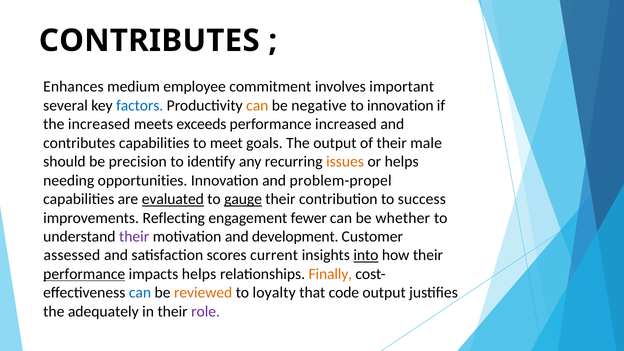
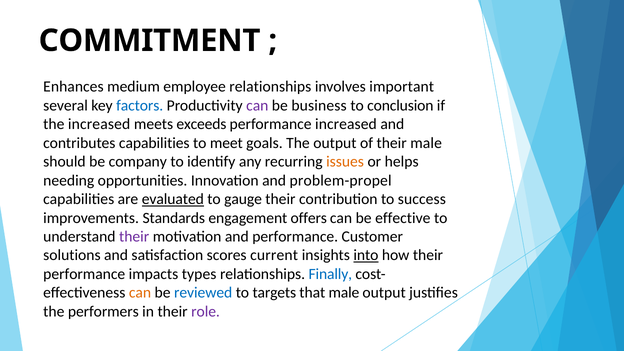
CONTRIBUTES: CONTRIBUTES -> COMMITMENT (150, 41)
employee commitment: commitment -> relationships (270, 87)
can colour: orange -> purple (257, 106)
negative: negative -> business (319, 106)
to innovation: innovation -> conclusion (400, 106)
precision: precision -> company (138, 162)
gauge underline: present -> none (243, 199)
Reflecting: Reflecting -> Standards (174, 218)
fewer: fewer -> offers (309, 218)
whether: whether -> effective (403, 218)
and development: development -> performance (295, 237)
assessed: assessed -> solutions (72, 255)
performance underline: present -> none (84, 274)
impacts helps: helps -> types (199, 274)
Finally colour: orange -> blue (330, 274)
can colour: blue -> orange (140, 293)
reviewed colour: orange -> blue (203, 293)
loyalty: loyalty -> targets (274, 293)
that code: code -> male (344, 293)
adequately: adequately -> performers (103, 311)
